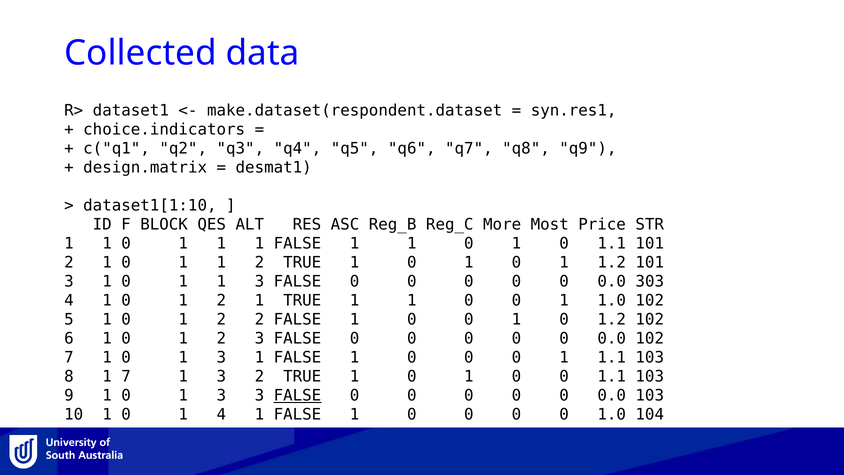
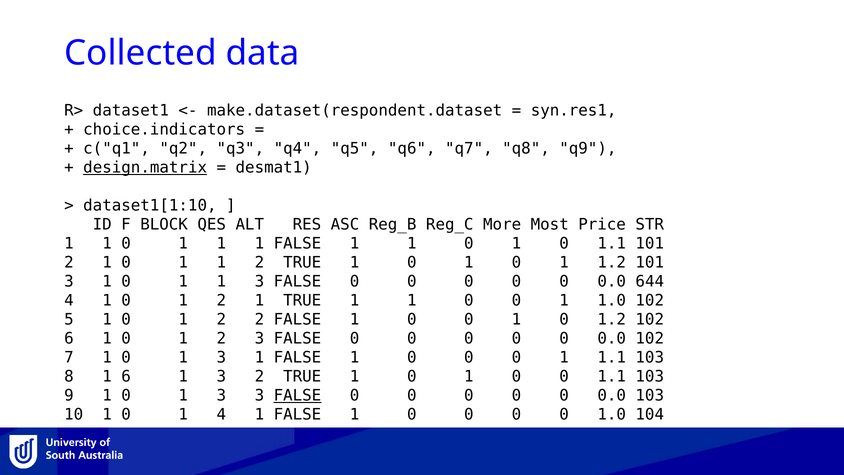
design.matrix underline: none -> present (145, 167)
303: 303 -> 644 (650, 281)
1 7: 7 -> 6 (126, 376)
